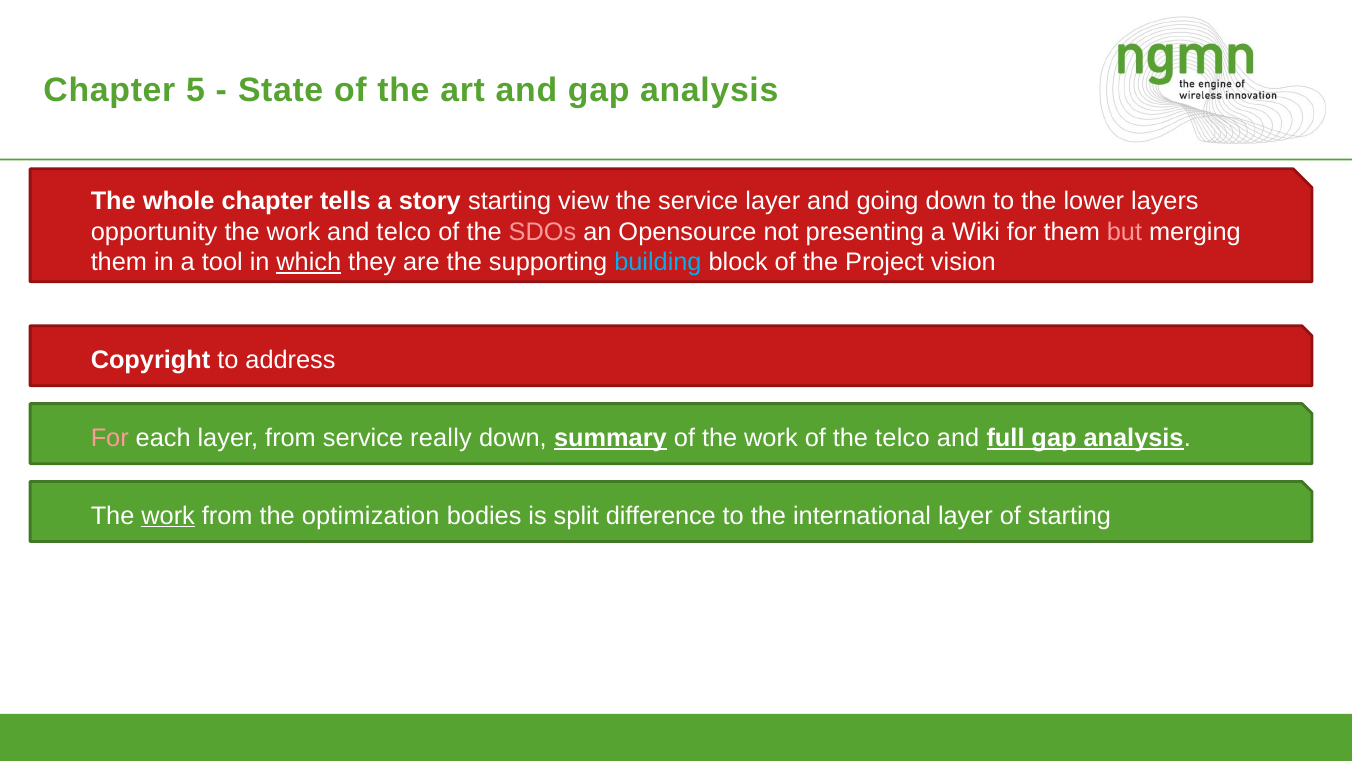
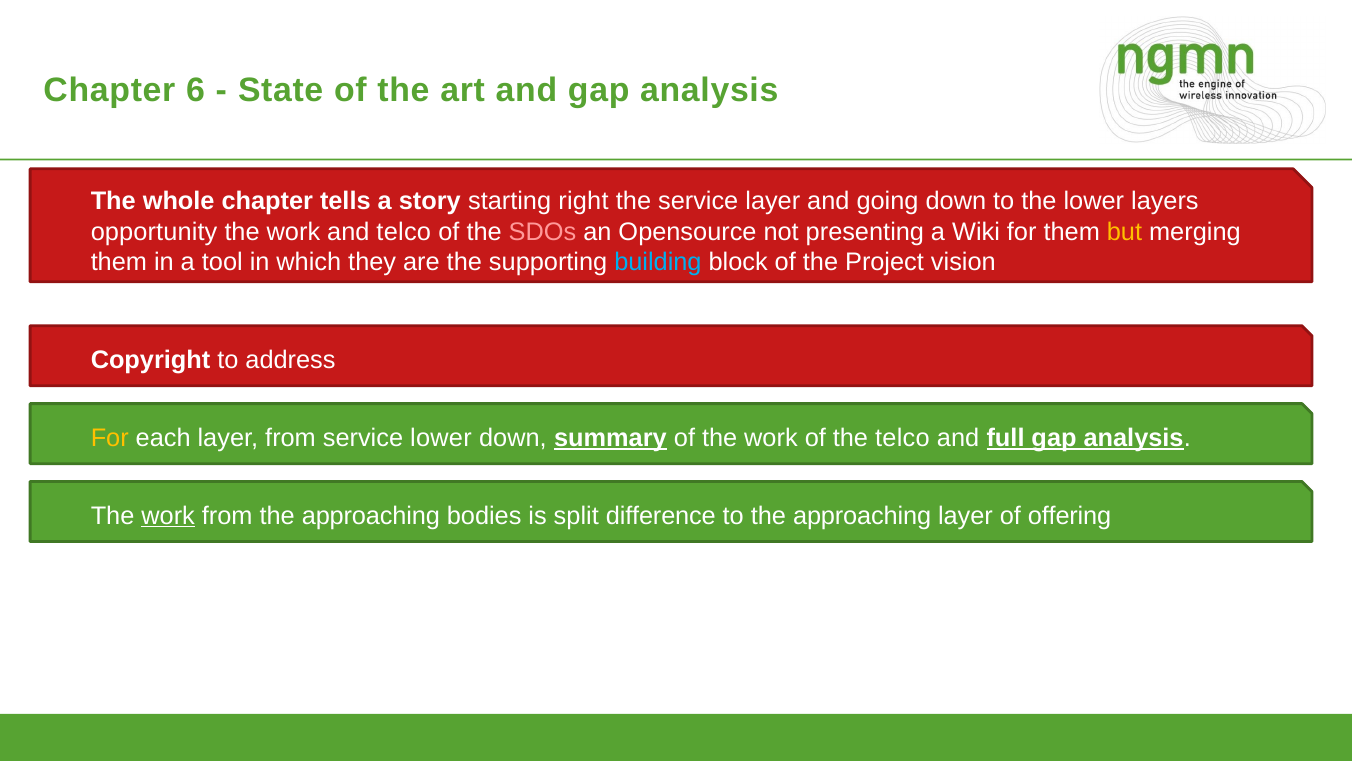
5: 5 -> 6 (195, 90)
view: view -> right (583, 201)
but colour: pink -> yellow (1124, 232)
which underline: present -> none (309, 262)
For colour: pink -> yellow (110, 438)
service really: really -> lower (441, 438)
from the optimization: optimization -> approaching (371, 515)
to the international: international -> approaching (862, 515)
of starting: starting -> offering (1070, 515)
